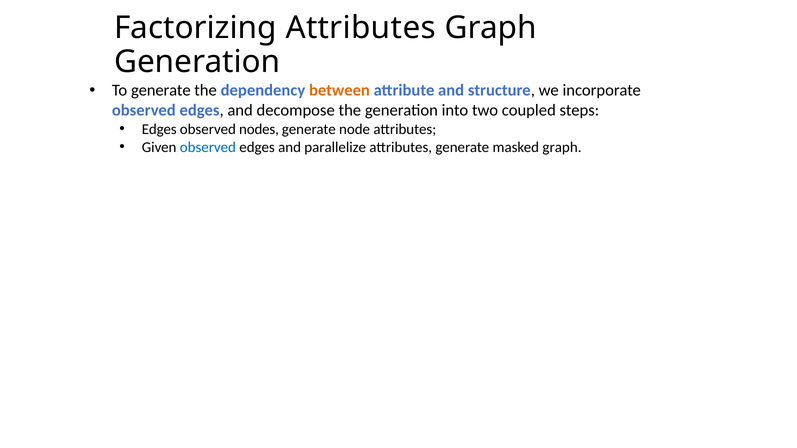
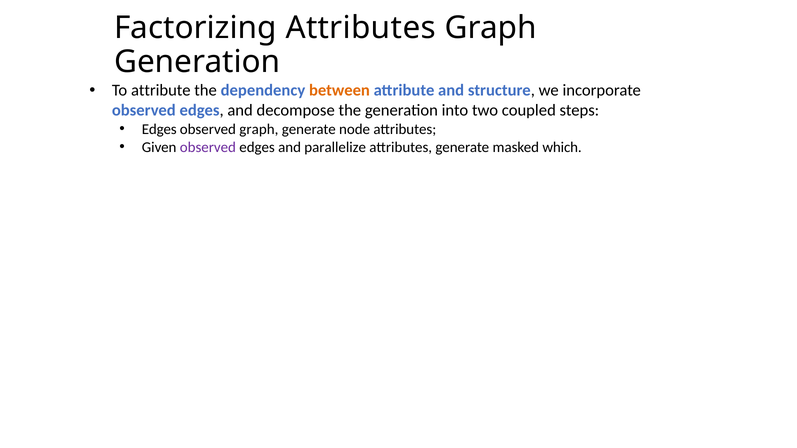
To generate: generate -> attribute (161, 91)
observed nodes: nodes -> graph (259, 129)
observed colour: blue -> purple (208, 147)
masked graph: graph -> which (562, 147)
